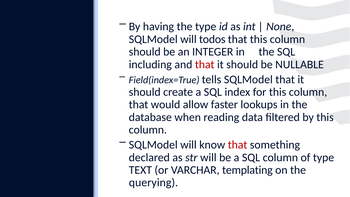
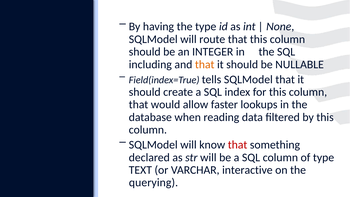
todos: todos -> route (212, 39)
that colour: red -> orange (205, 64)
templating: templating -> interactive (247, 170)
